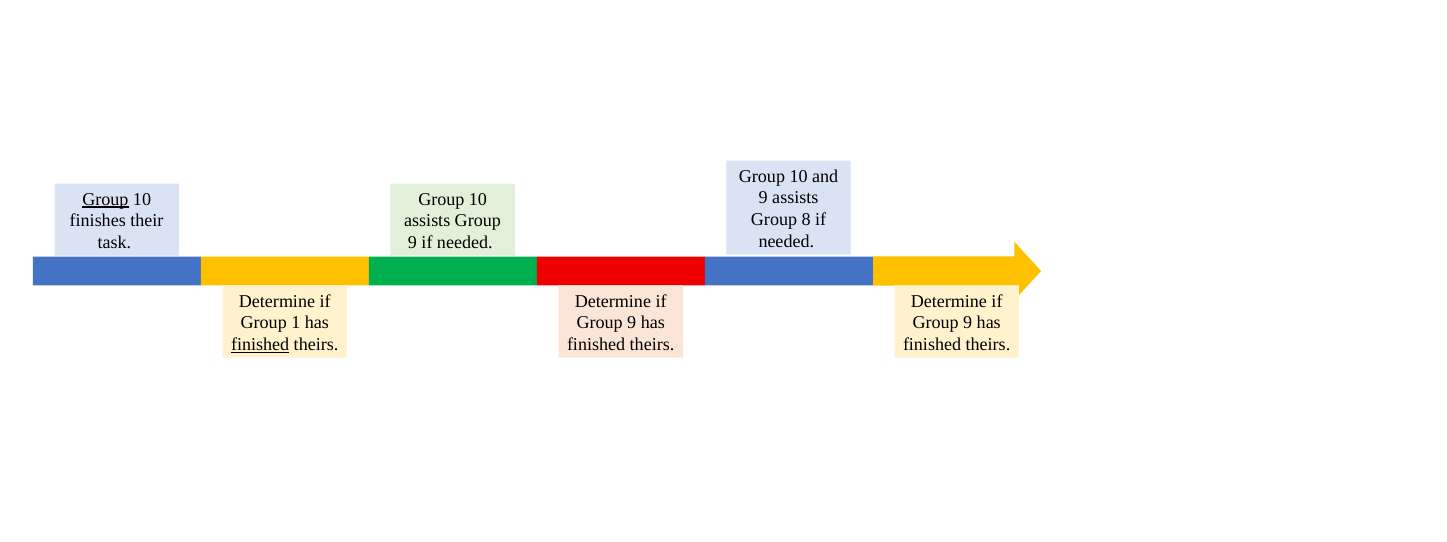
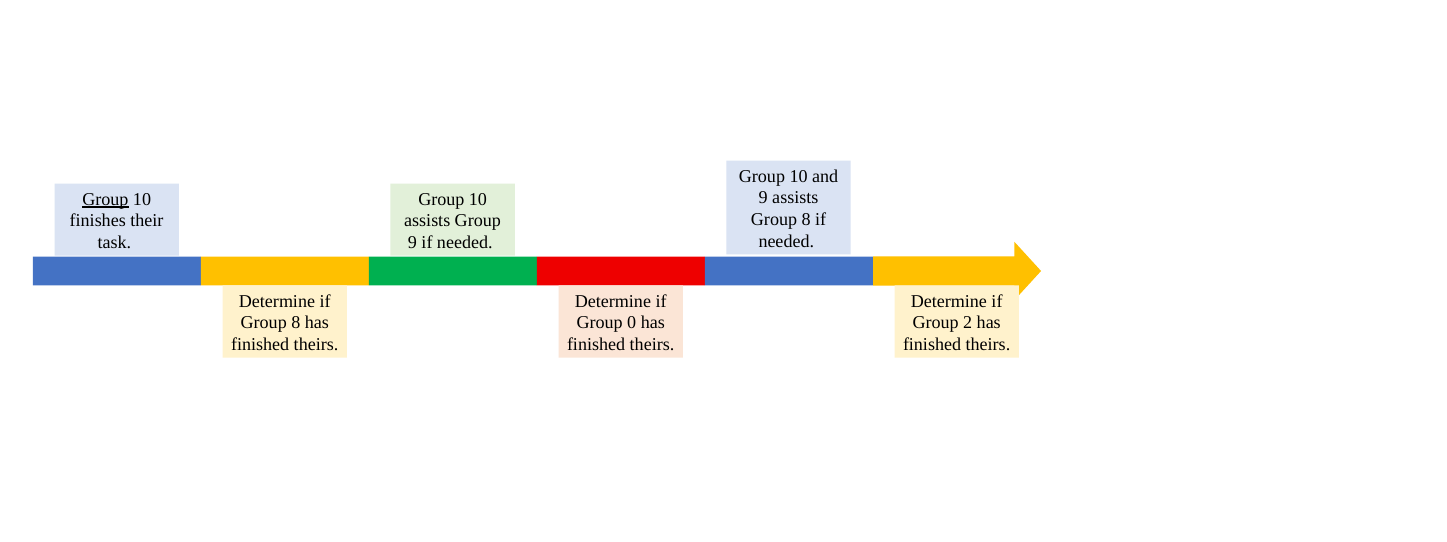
1: 1 -> 8 (296, 323)
9: 9 -> 0 (632, 323)
9: 9 -> 2 (968, 323)
finished underline: present -> none (260, 345)
